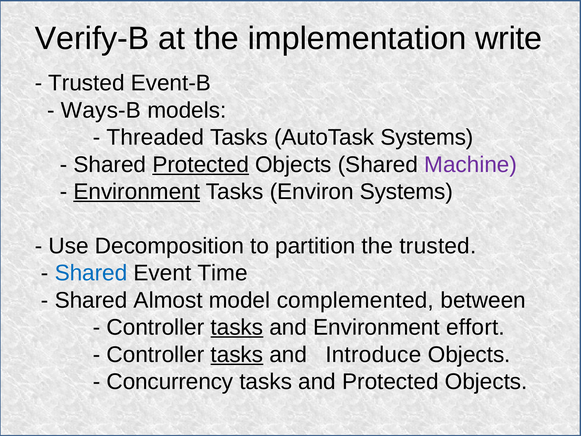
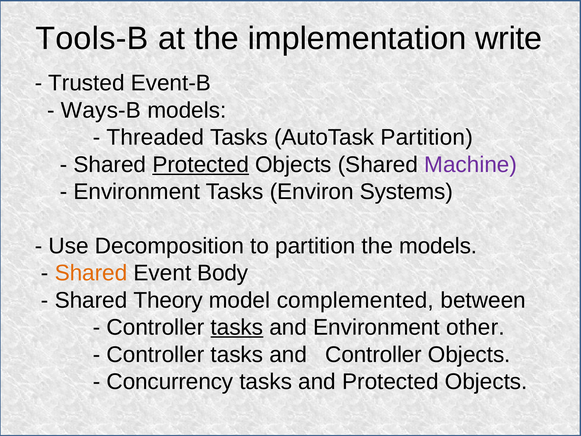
Verify-B: Verify-B -> Tools-B (92, 38)
AutoTask Systems: Systems -> Partition (427, 137)
Environment underline: present -> none (137, 192)
the trusted: trusted -> models (438, 246)
Shared colour: blue -> orange (91, 273)
Time: Time -> Body (223, 273)
Almost: Almost -> Theory (168, 300)
effort: effort -> other (475, 327)
tasks underline: present -> none (237, 354)
and Introduce: Introduce -> Controller (374, 354)
